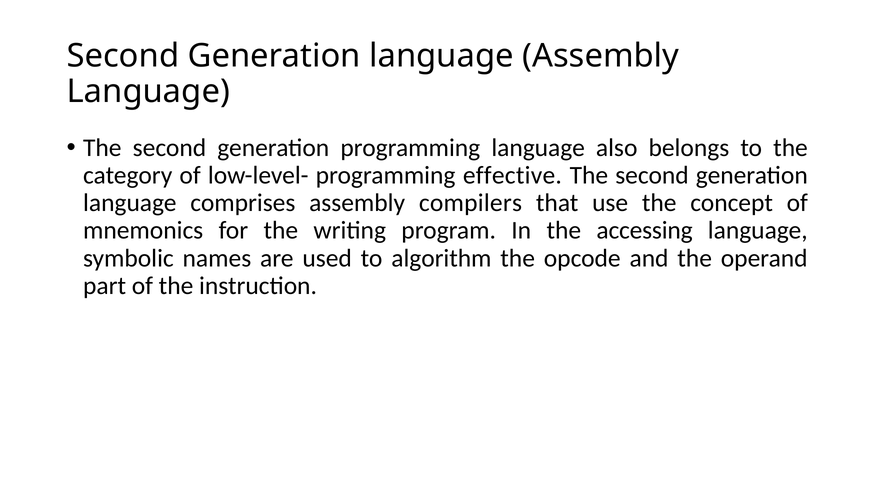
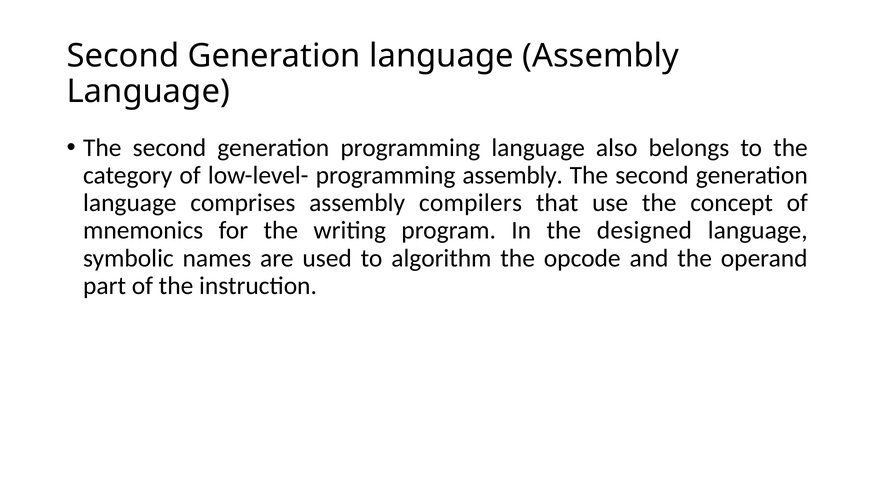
programming effective: effective -> assembly (513, 176)
accessing: accessing -> designed (644, 231)
